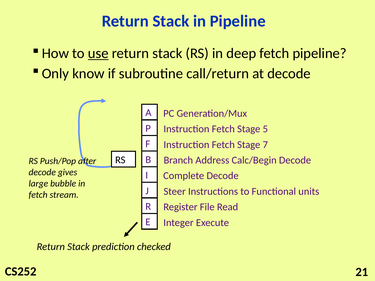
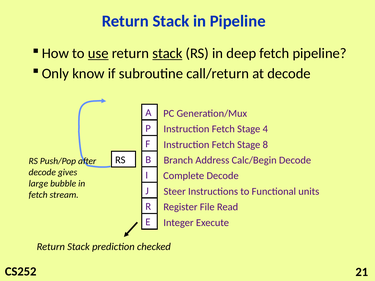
stack underline: none -> present (167, 53)
5: 5 -> 4 (265, 129)
7: 7 -> 8 (265, 145)
